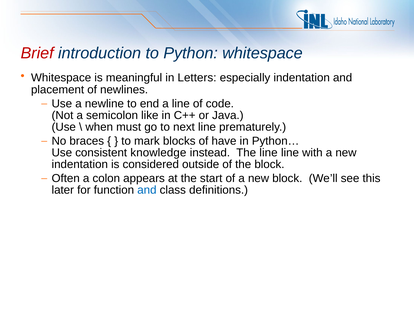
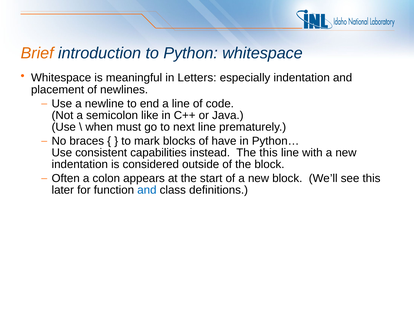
Brief colour: red -> orange (37, 53)
knowledge: knowledge -> capabilities (158, 153)
The line: line -> this (269, 153)
